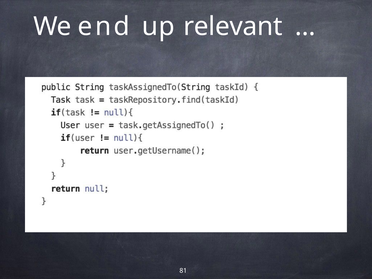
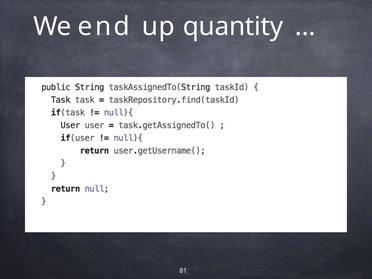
relevant: relevant -> quantity (233, 27)
